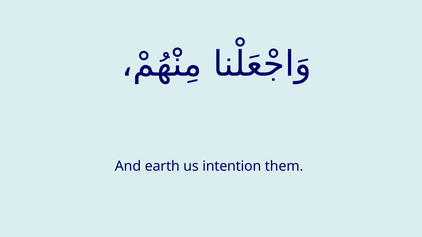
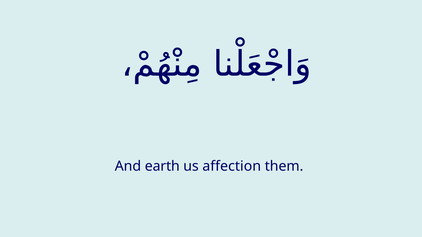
intention: intention -> affection (232, 167)
